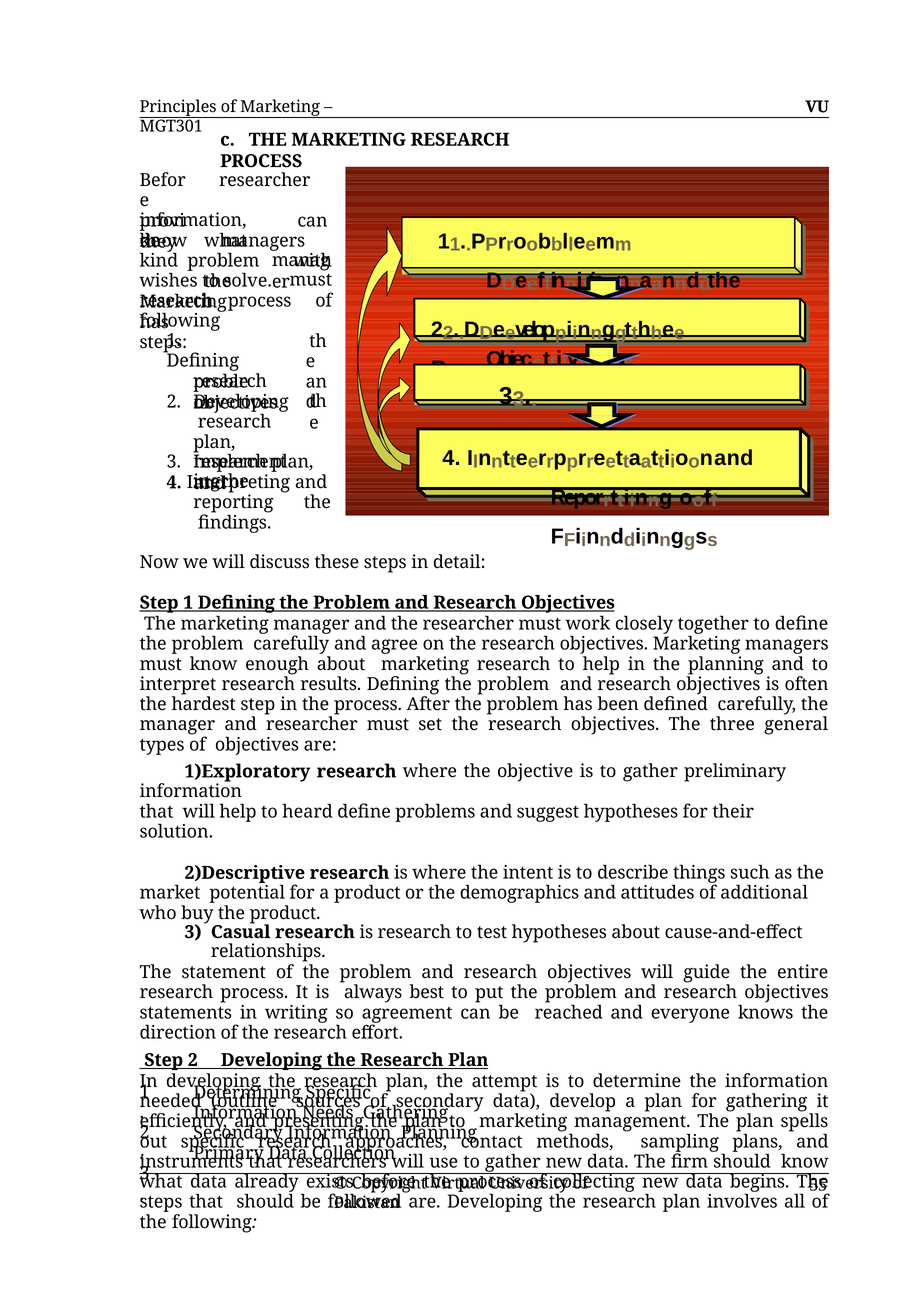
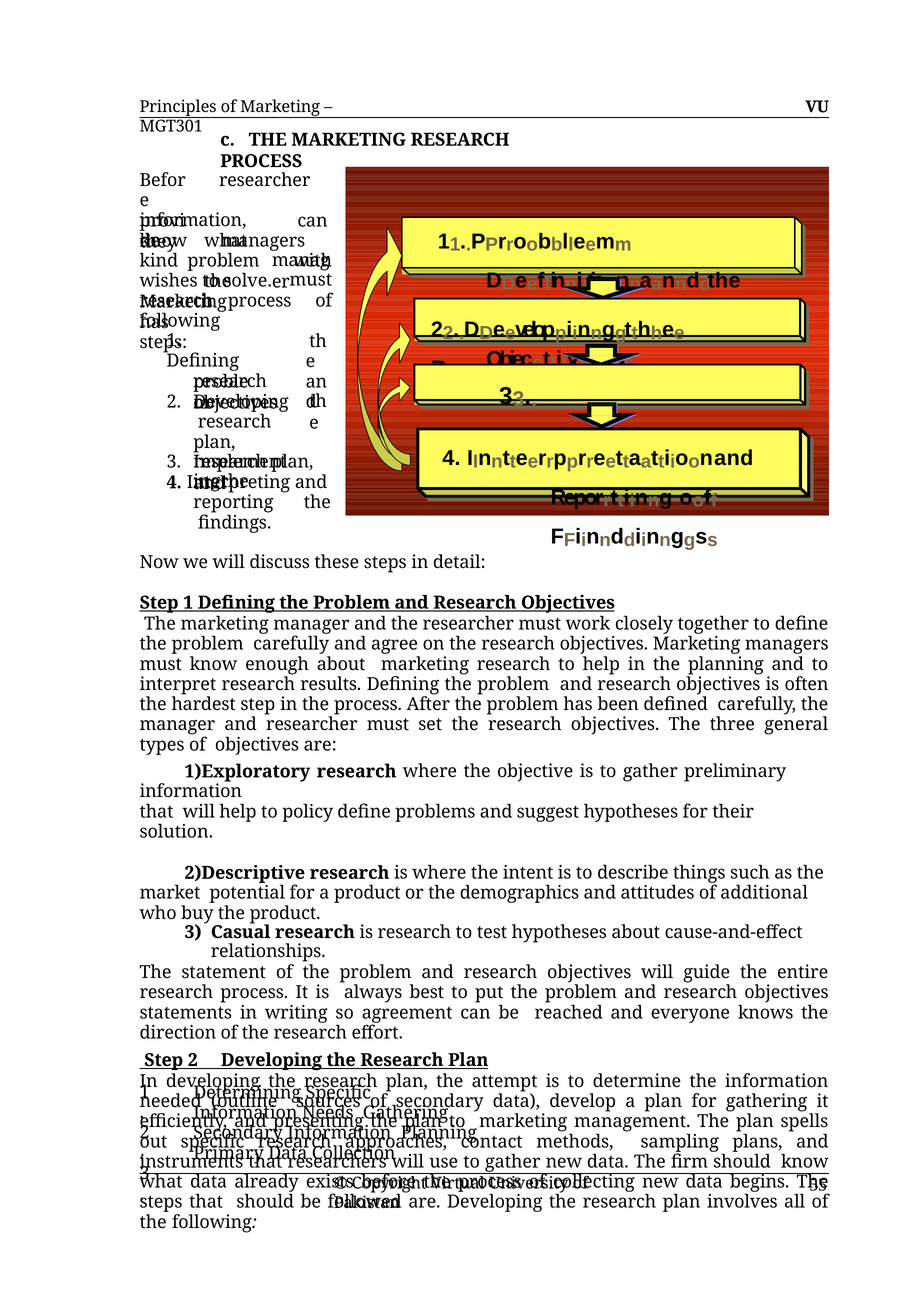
heard: heard -> policy (308, 812)
